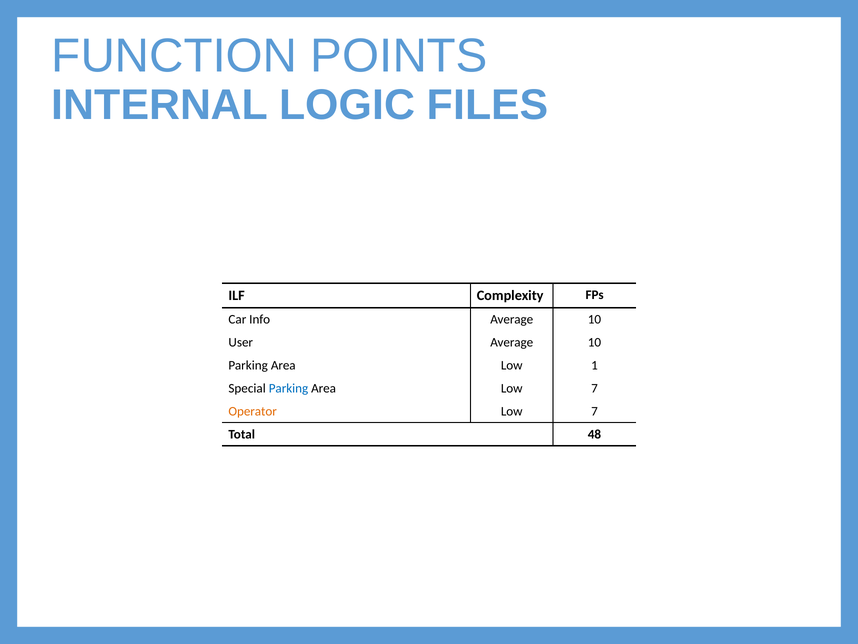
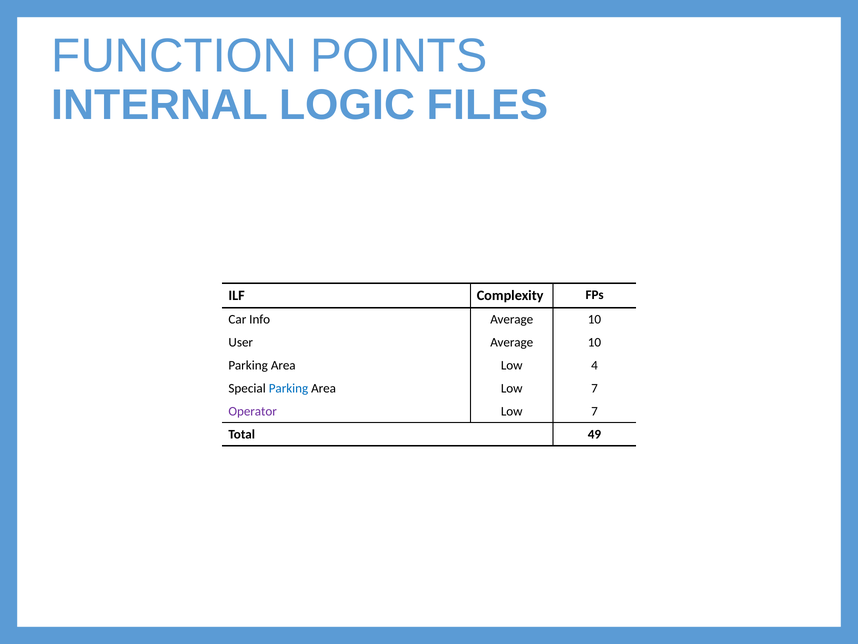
1: 1 -> 4 (595, 365)
Operator colour: orange -> purple (253, 411)
48: 48 -> 49 (594, 434)
